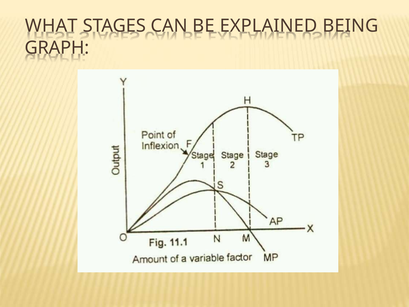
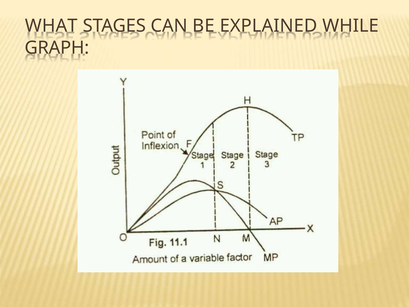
BEING: BEING -> WHILE (350, 26)
